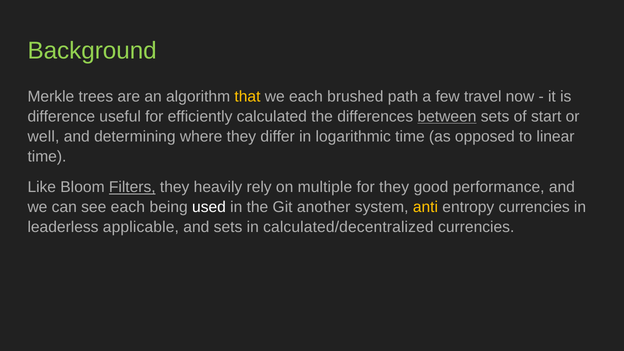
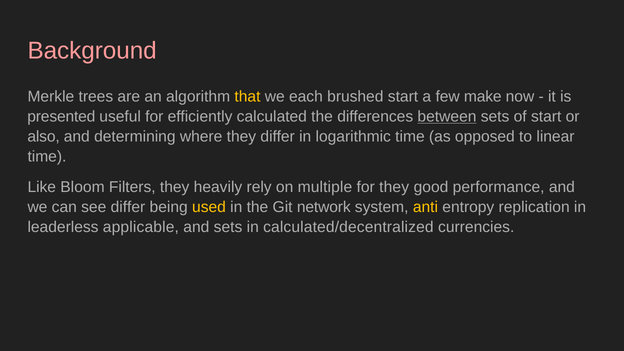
Background colour: light green -> pink (92, 51)
brushed path: path -> start (403, 96)
travel: travel -> make (483, 96)
difference: difference -> presented (61, 117)
well: well -> also (44, 137)
Filters underline: present -> none (132, 187)
see each: each -> differ (128, 207)
used colour: white -> yellow (209, 207)
another: another -> network (324, 207)
entropy currencies: currencies -> replication (534, 207)
